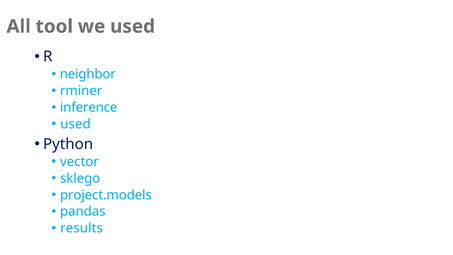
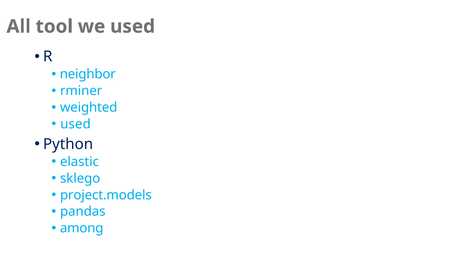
inference: inference -> weighted (89, 107)
vector: vector -> elastic (79, 162)
results: results -> among (82, 228)
